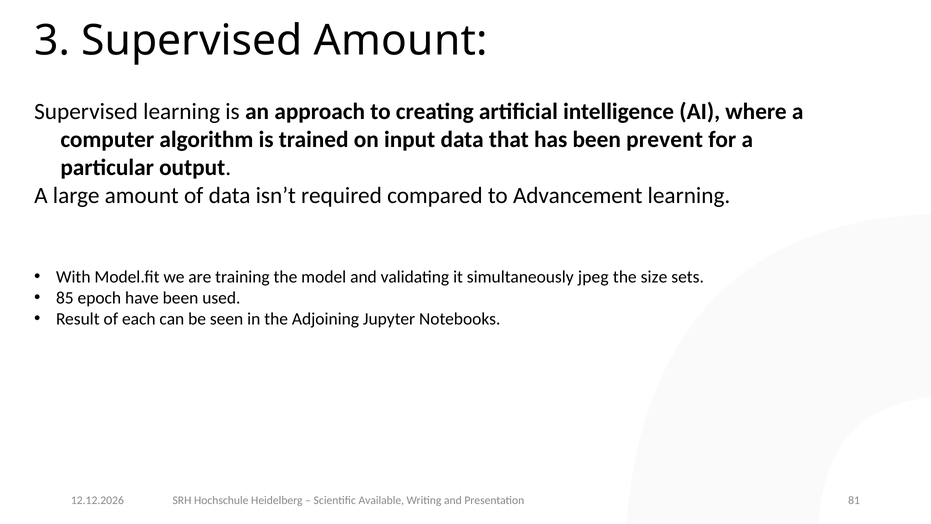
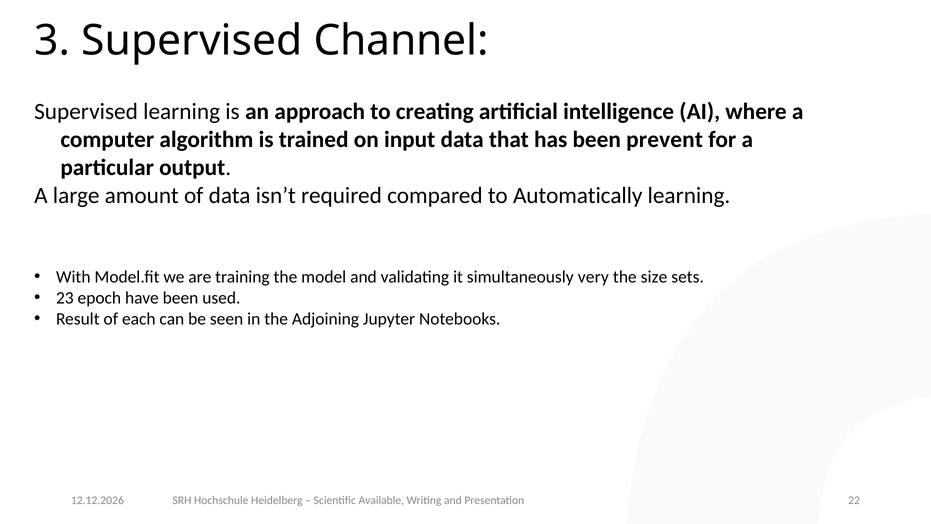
Supervised Amount: Amount -> Channel (401, 41)
Advancement: Advancement -> Automatically (578, 195)
jpeg: jpeg -> very (593, 277)
85: 85 -> 23 (65, 298)
81: 81 -> 22 (854, 500)
